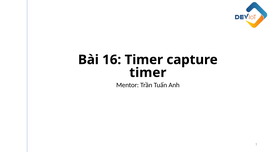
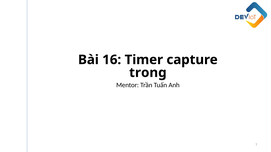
timer: timer -> trong (148, 73)
